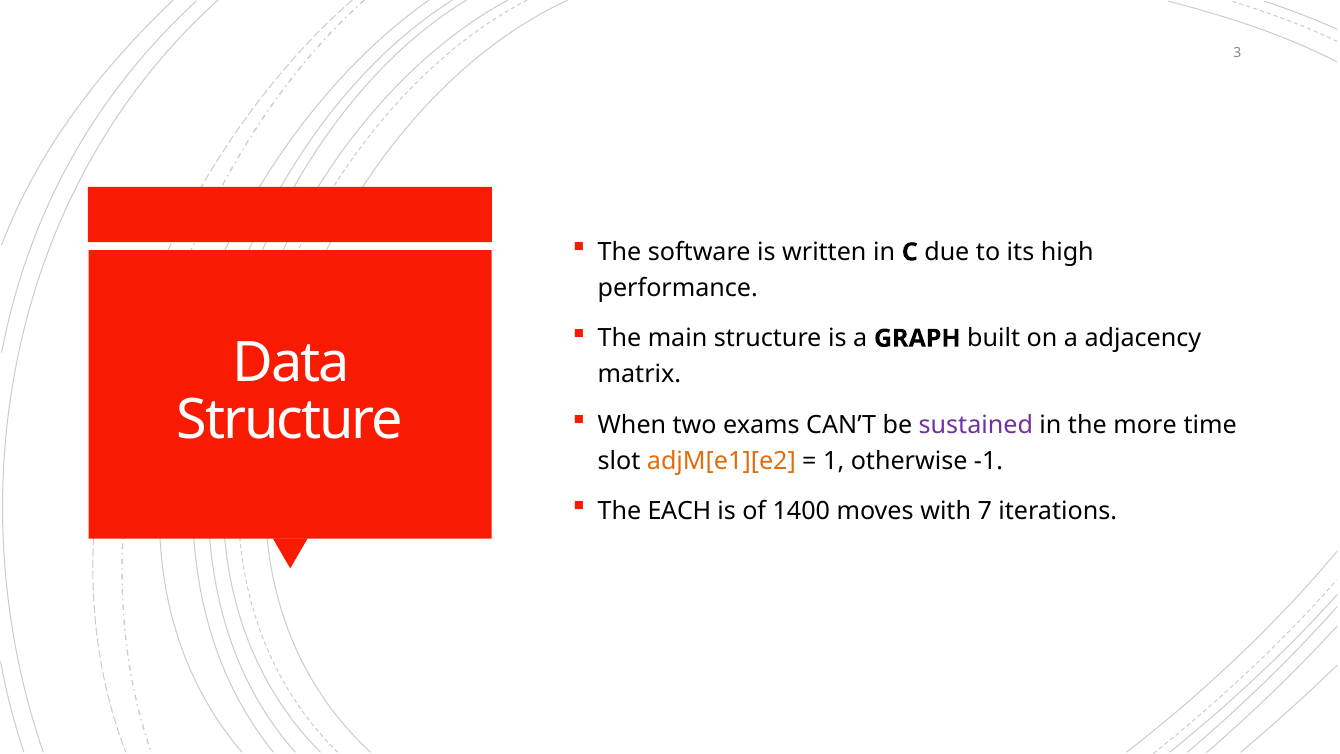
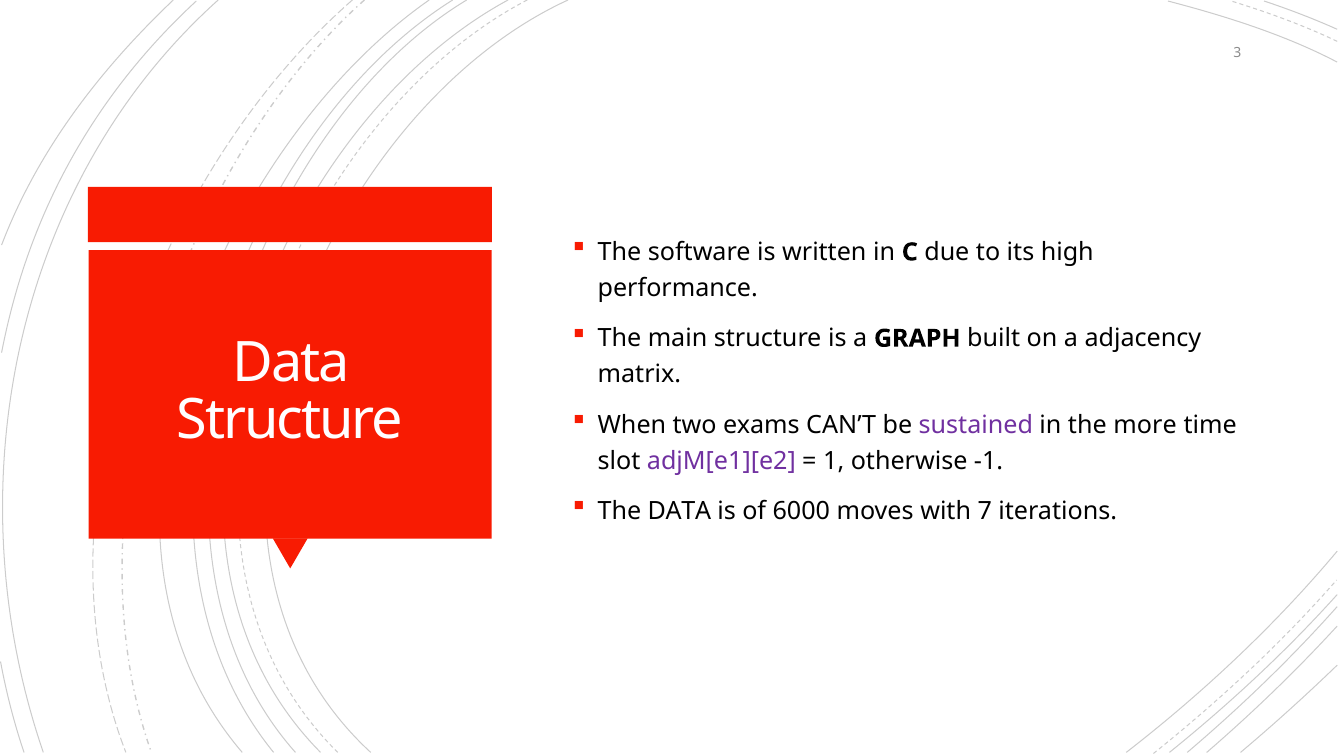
adjM[e1][e2 colour: orange -> purple (721, 461)
The EACH: EACH -> DATA (679, 511)
1400: 1400 -> 6000 (801, 511)
